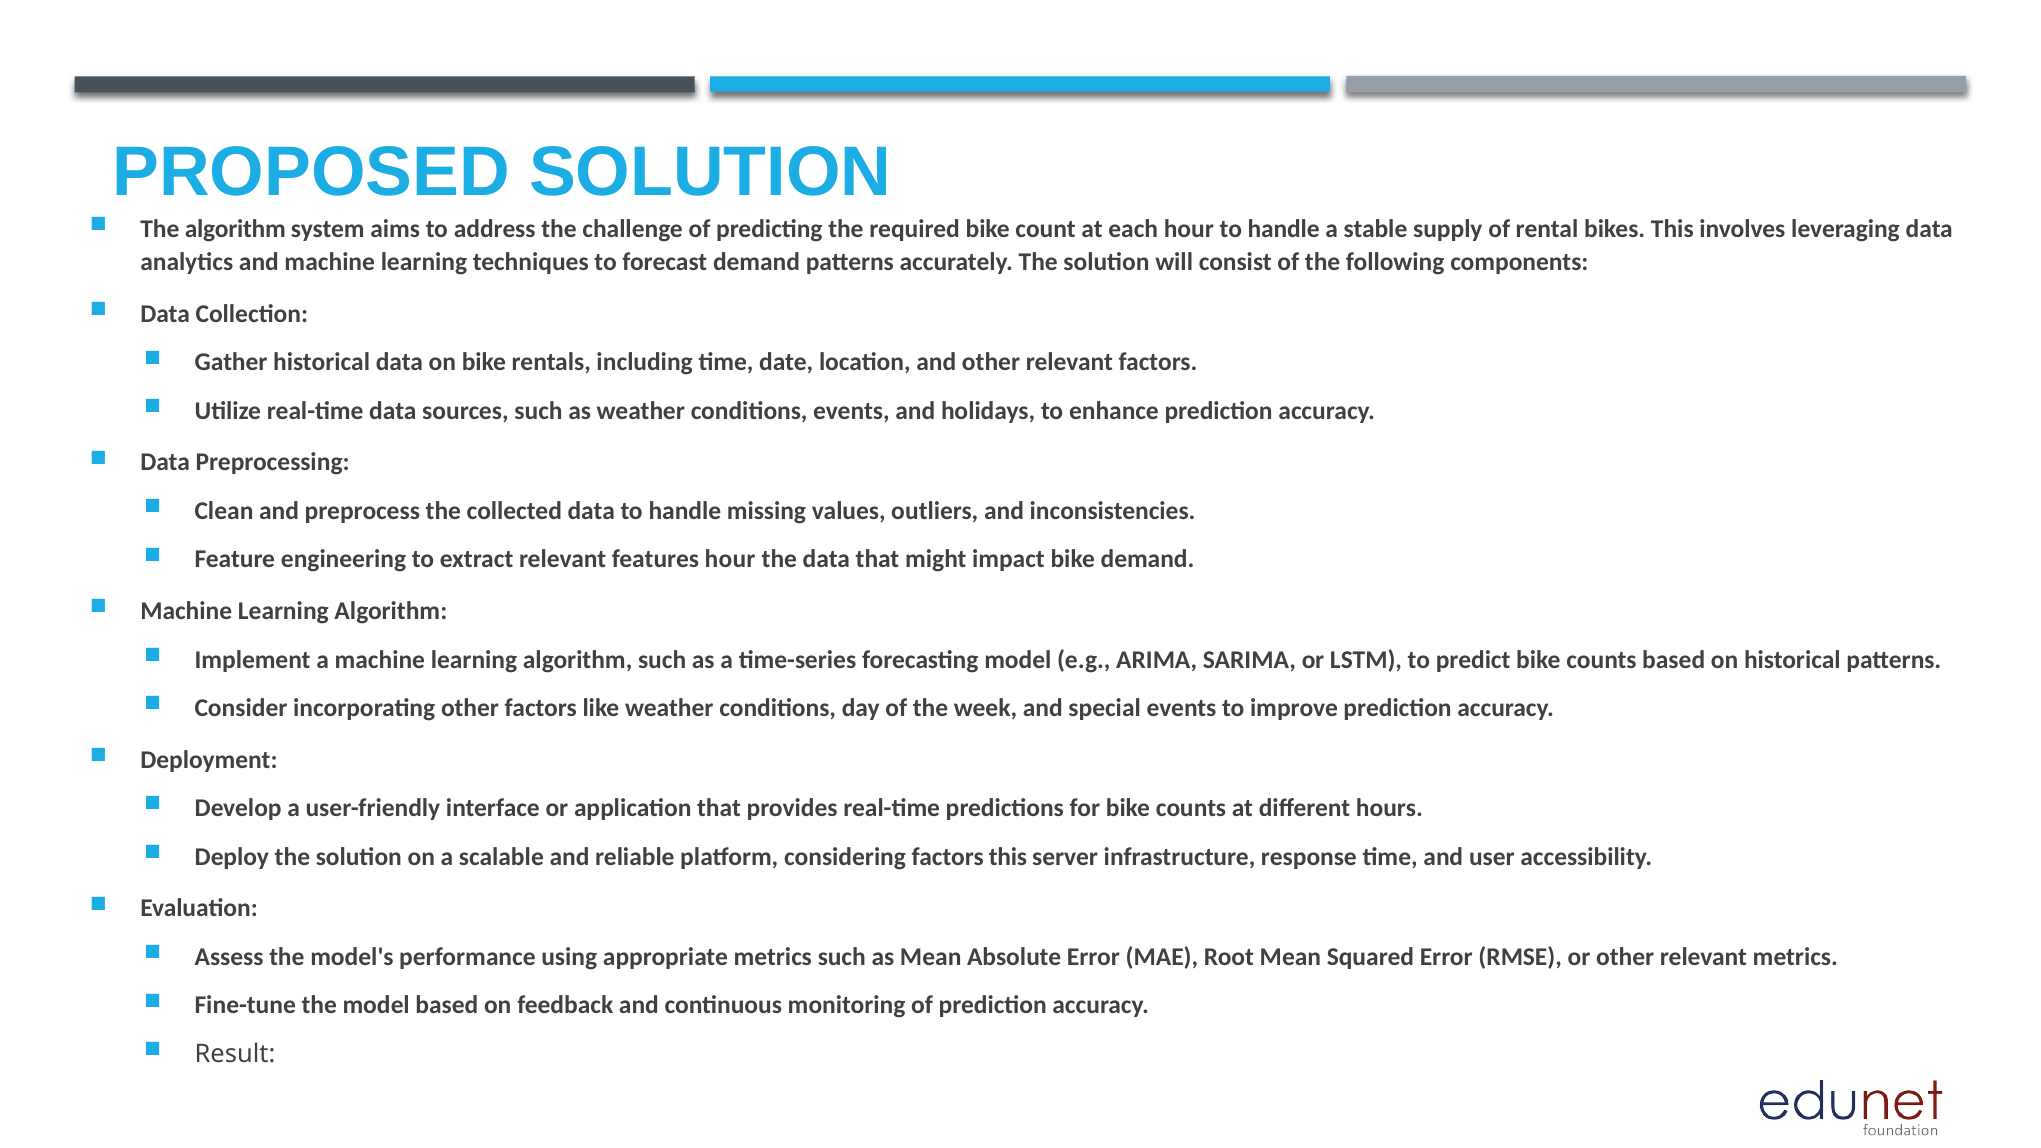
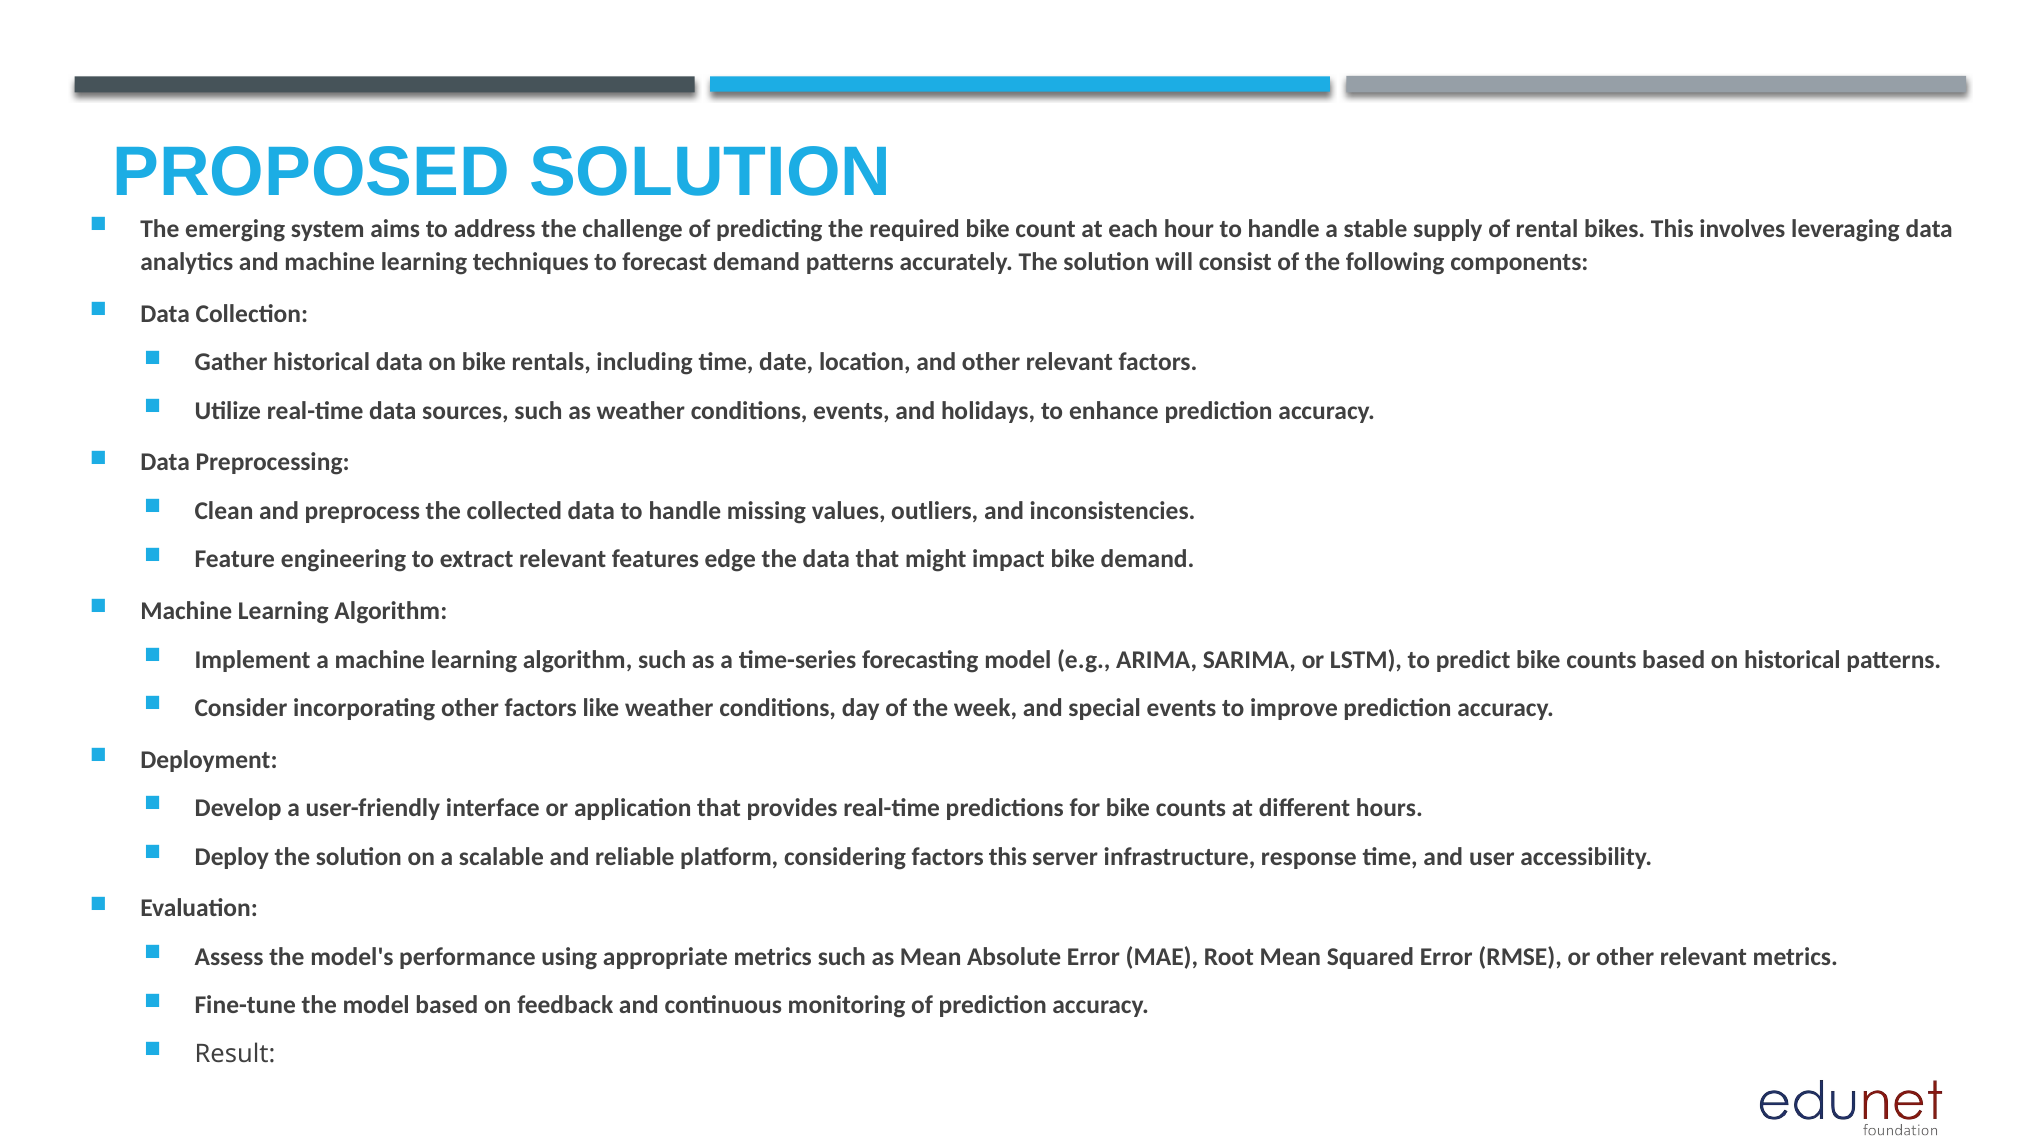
The algorithm: algorithm -> emerging (235, 229)
features hour: hour -> edge (730, 560)
